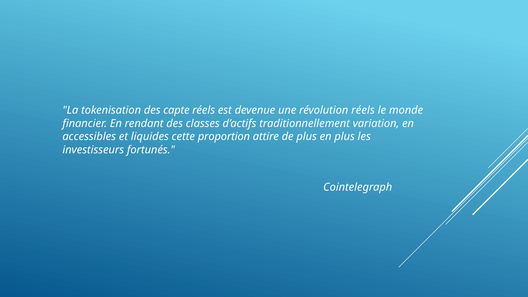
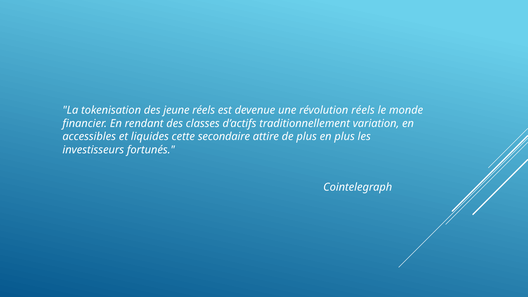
capte: capte -> jeune (176, 110)
proportion: proportion -> secondaire (224, 137)
